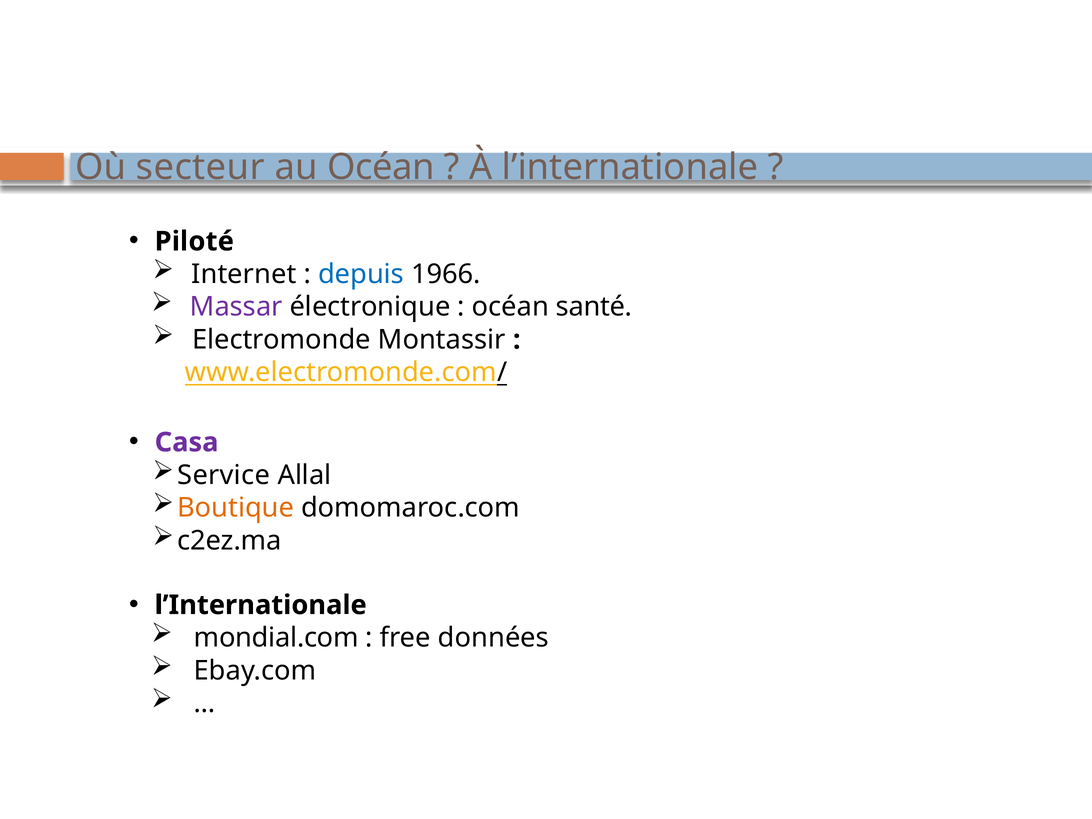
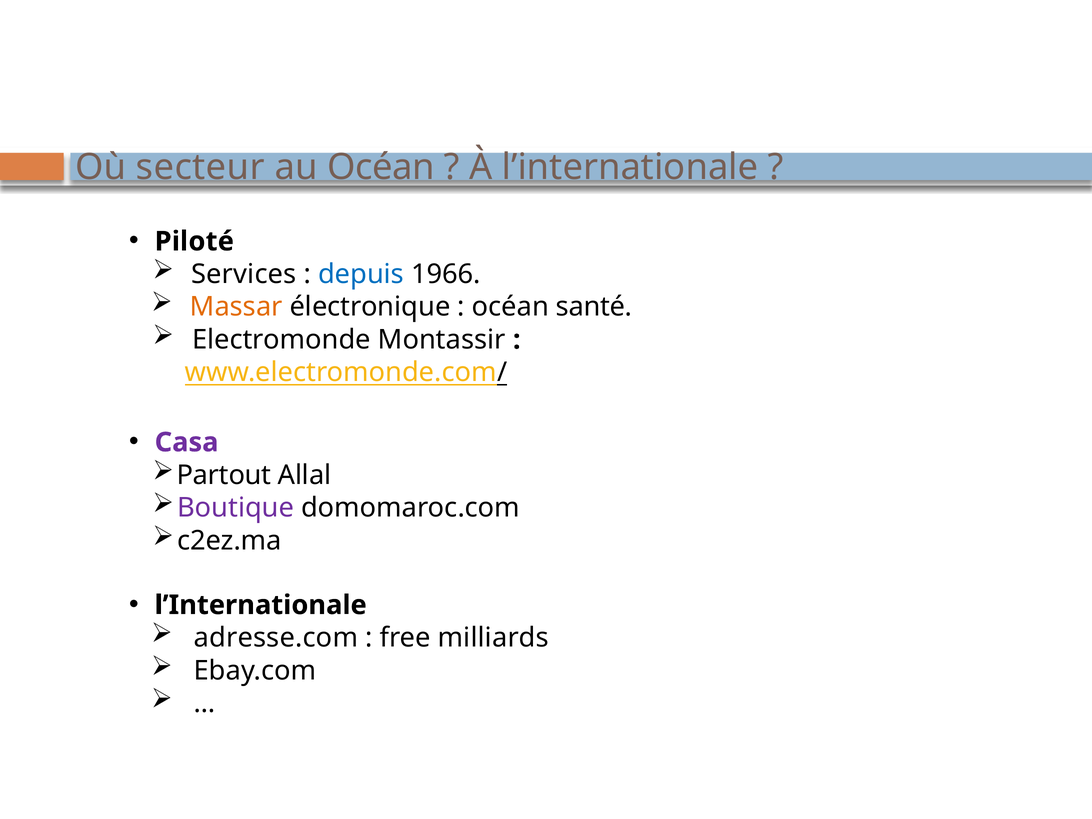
Internet: Internet -> Services (244, 274)
Massar colour: purple -> orange (236, 307)
Service: Service -> Partout (224, 475)
Boutique colour: orange -> purple (236, 508)
mondial.com: mondial.com -> adresse.com (276, 638)
données: données -> milliards (493, 638)
